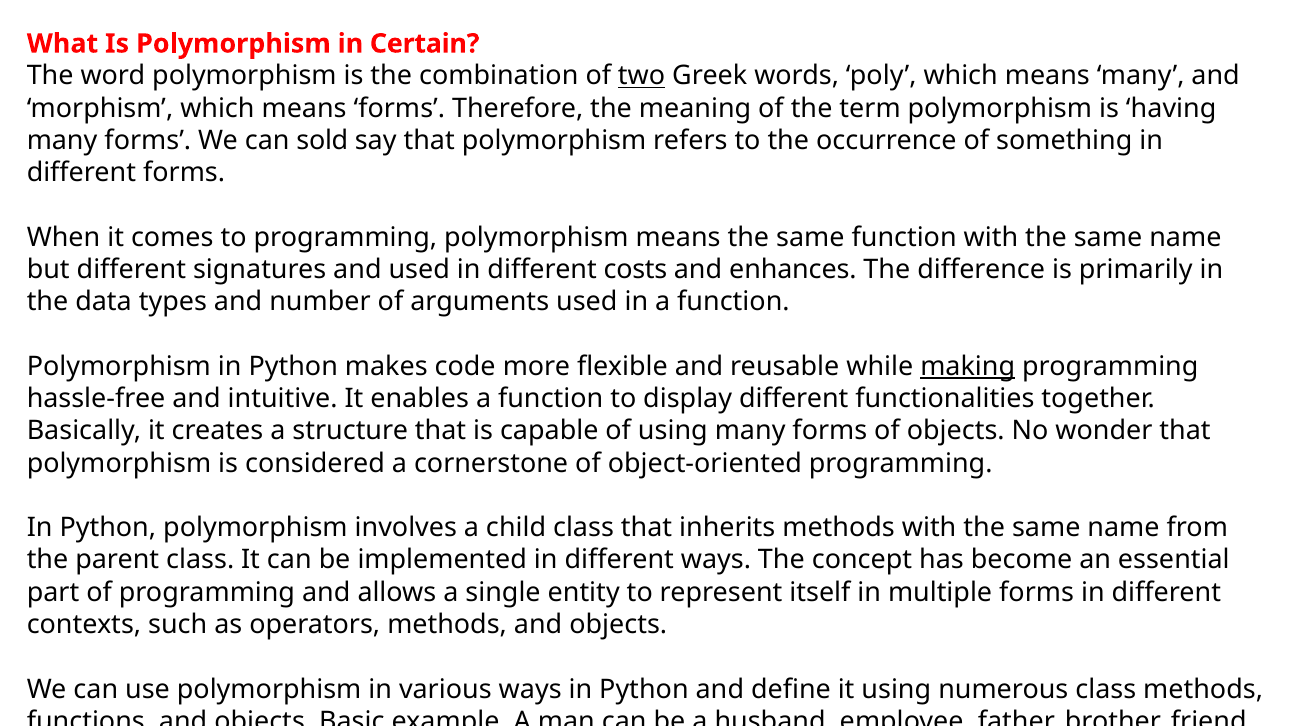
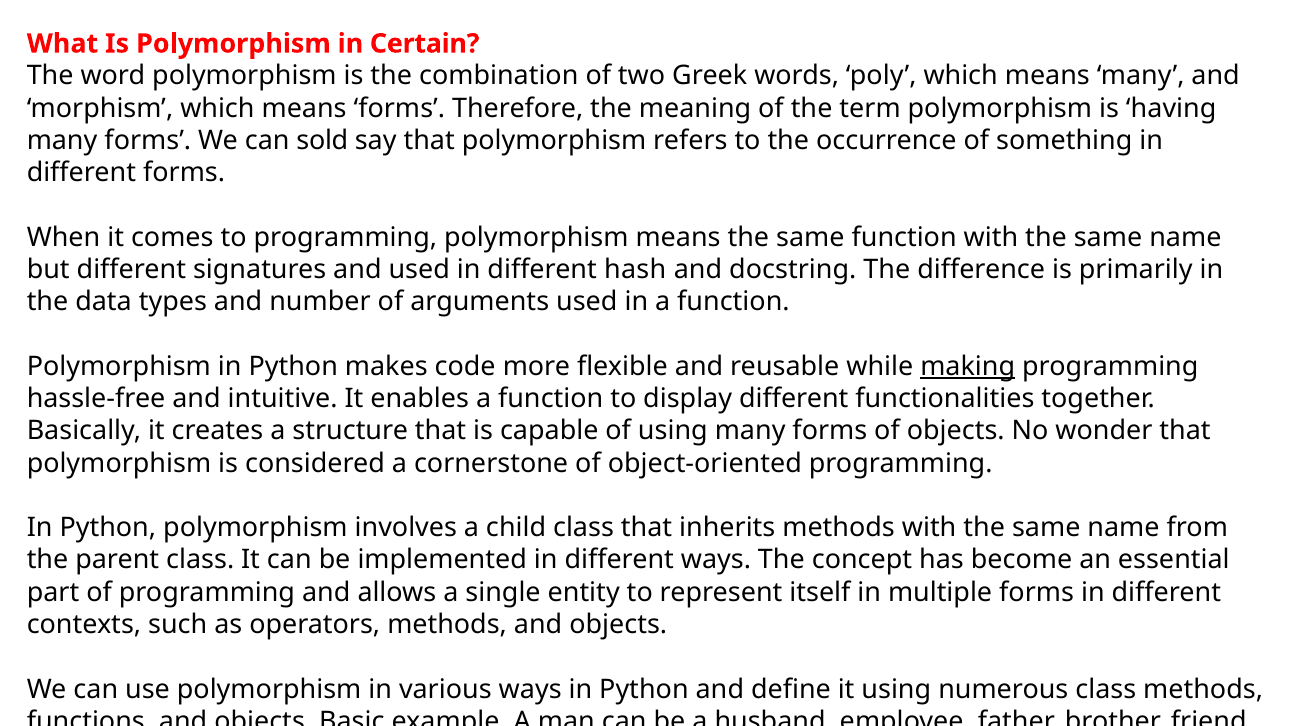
two underline: present -> none (642, 76)
costs: costs -> hash (635, 270)
enhances: enhances -> docstring (793, 270)
